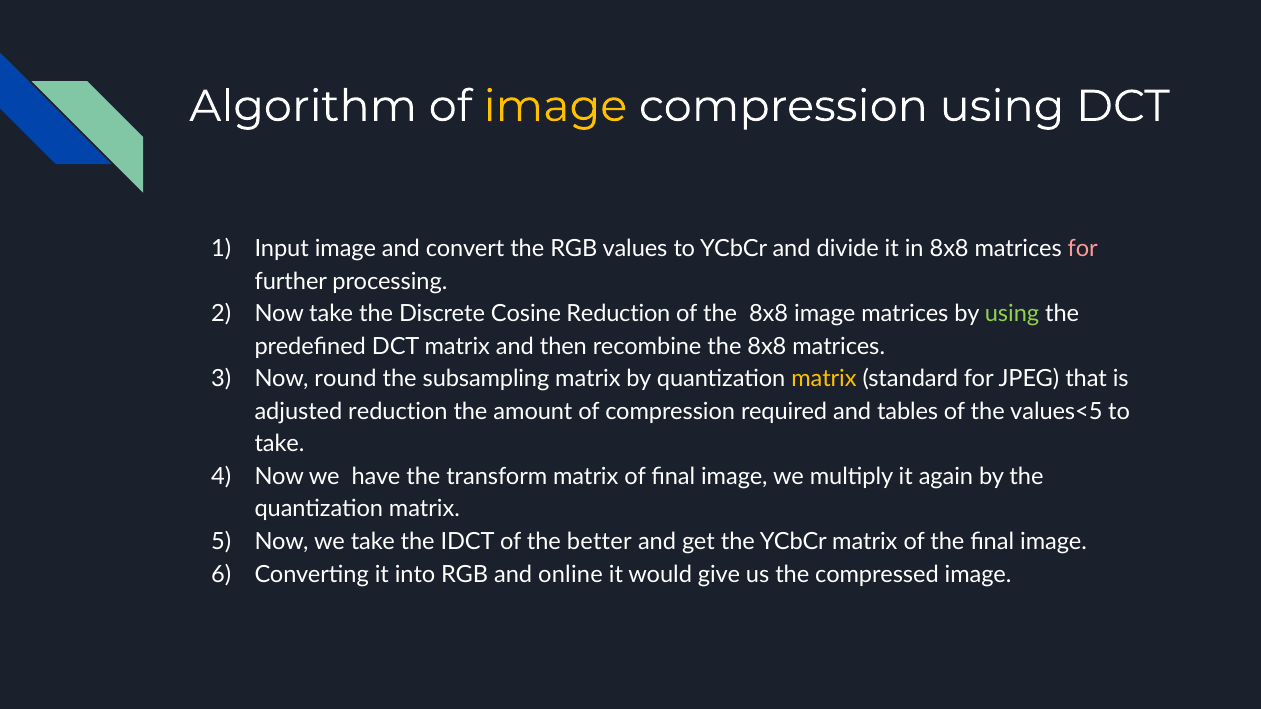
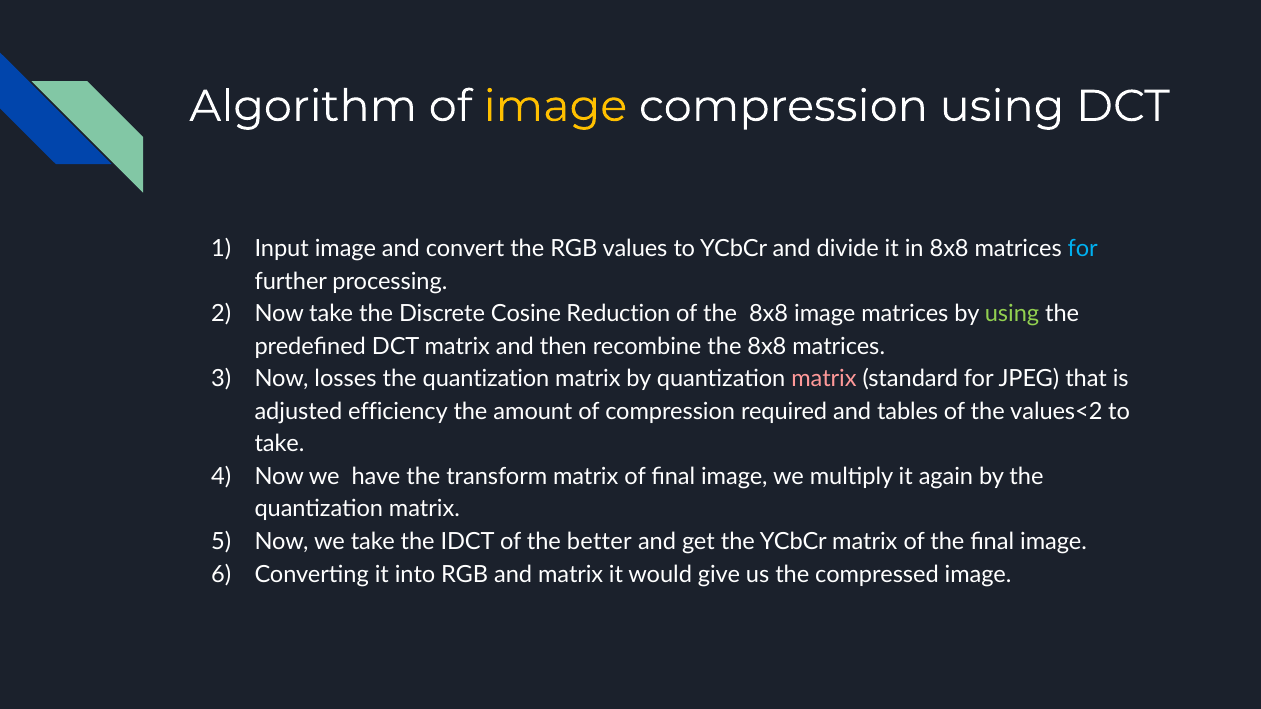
for colour: pink -> light blue (1083, 249)
round: round -> losses (346, 379)
subsampling: subsampling -> quantization (486, 379)
matrix colour: yellow -> pink (824, 379)
adjusted reduction: reduction -> efficiency (398, 412)
values<5: values<5 -> values<2 (1056, 412)
and online: online -> matrix (571, 574)
